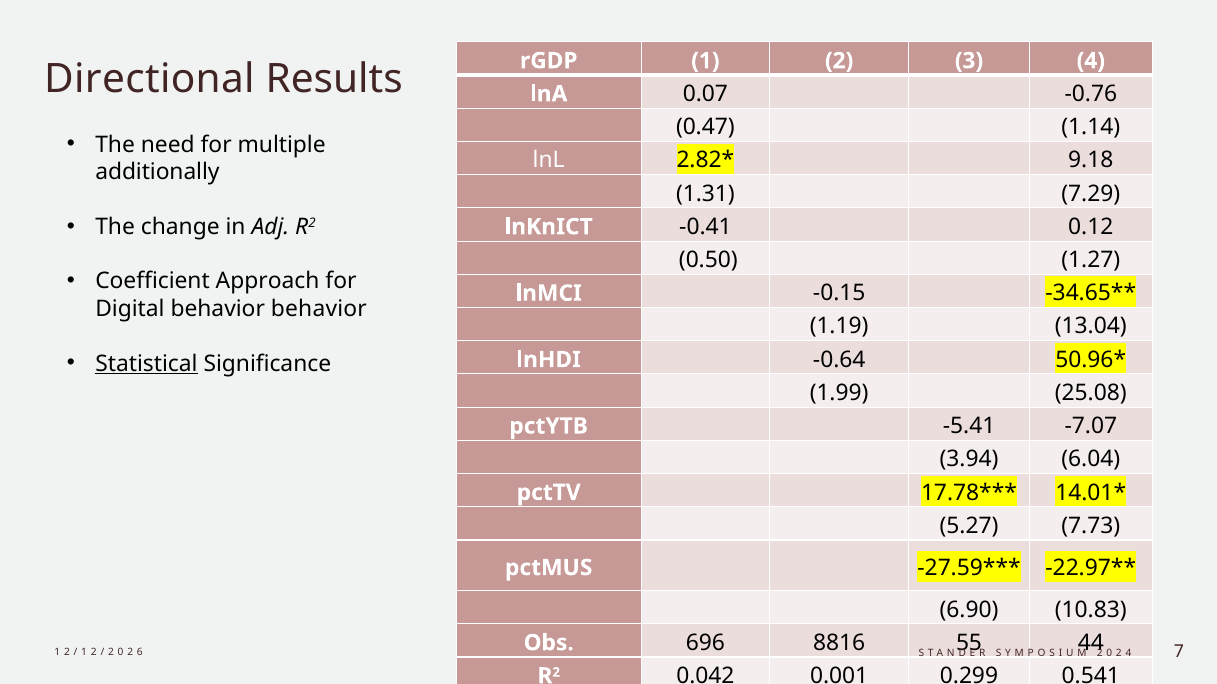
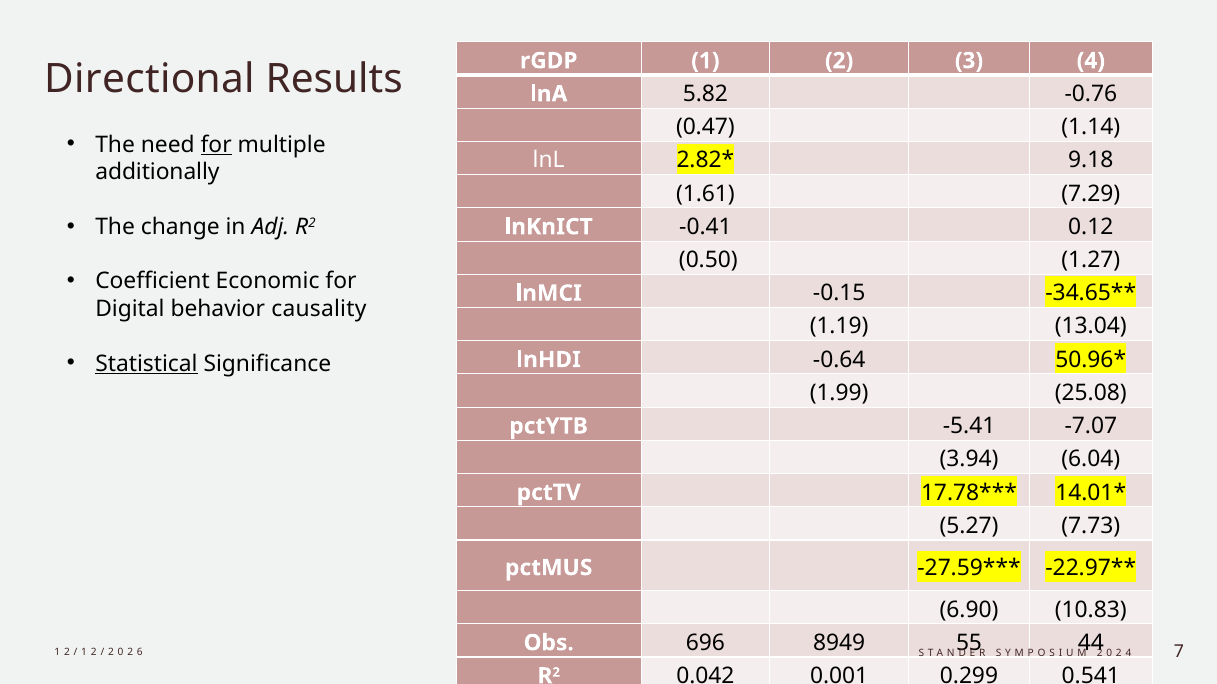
0.07: 0.07 -> 5.82 (705, 94)
for underline: none -> present (216, 145)
1.31: 1.31 -> 1.61 (705, 194)
Approach: Approach -> Economic (268, 282)
behavior behavior: behavior -> causality (319, 309)
8816: 8816 -> 8949 (839, 643)
